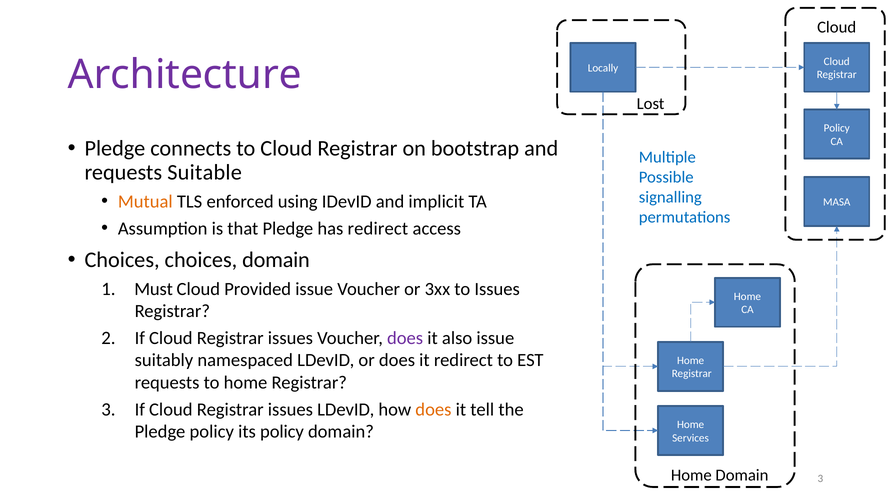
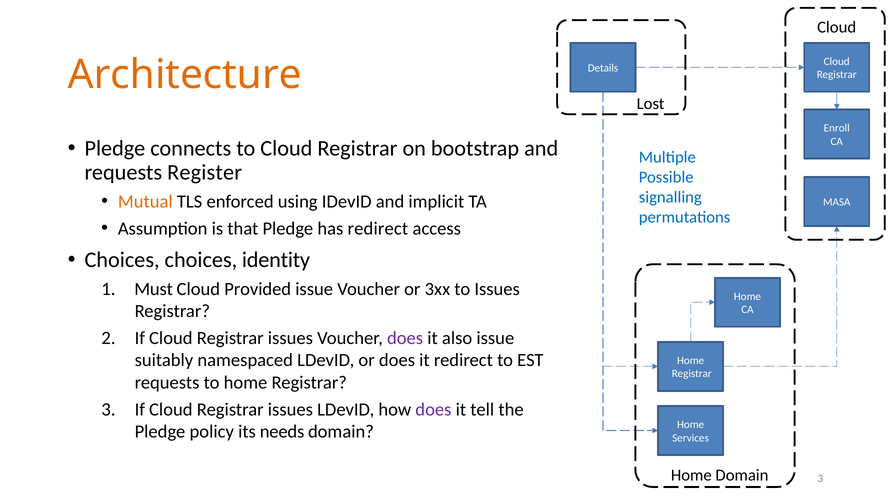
Architecture colour: purple -> orange (185, 75)
Locally: Locally -> Details (603, 68)
Policy: Policy -> Enroll (837, 128)
Suitable: Suitable -> Register (205, 173)
choices domain: domain -> identity (276, 260)
does colour: orange -> purple (433, 410)
its policy: policy -> needs (282, 432)
